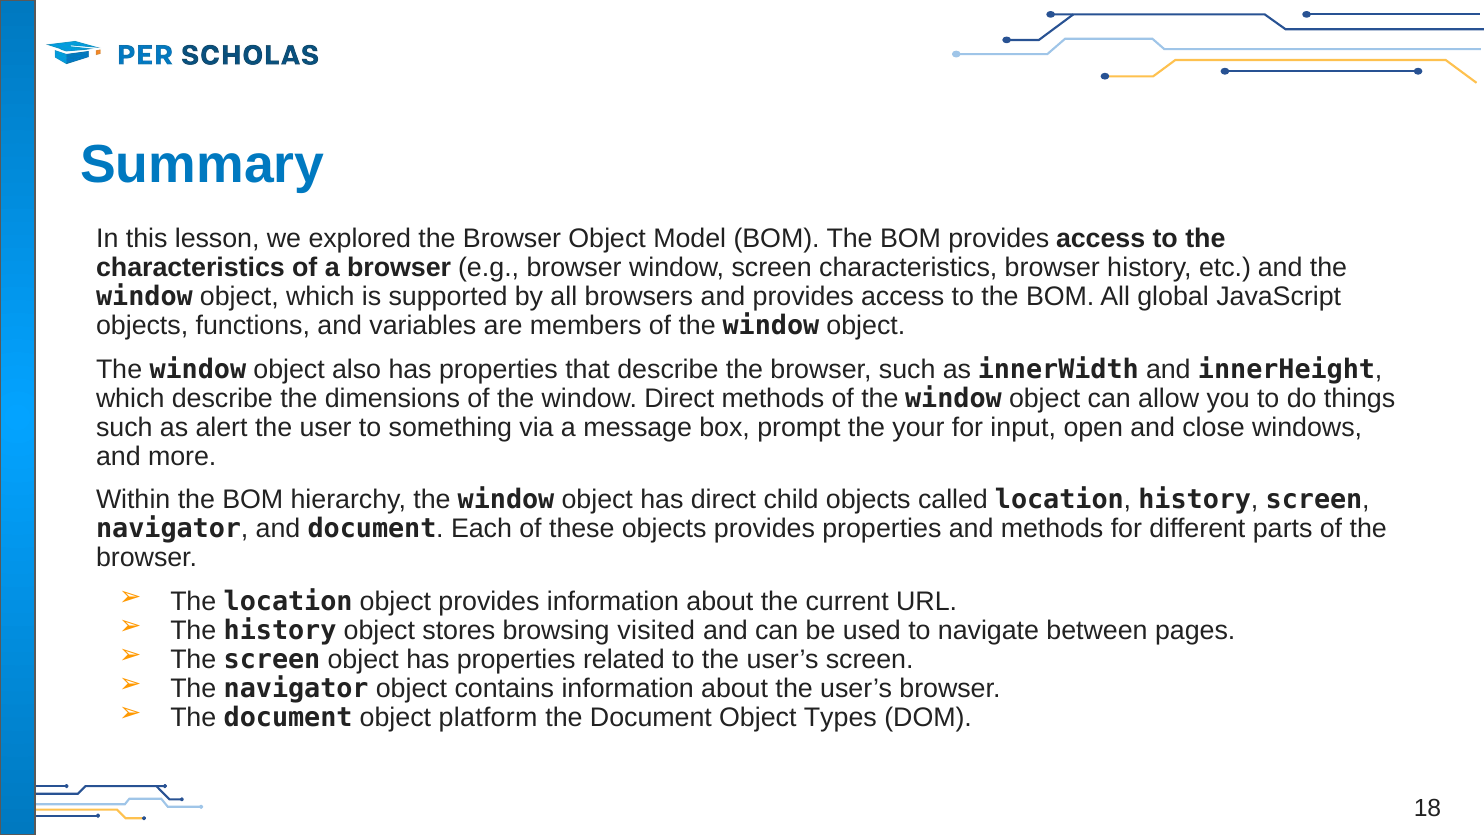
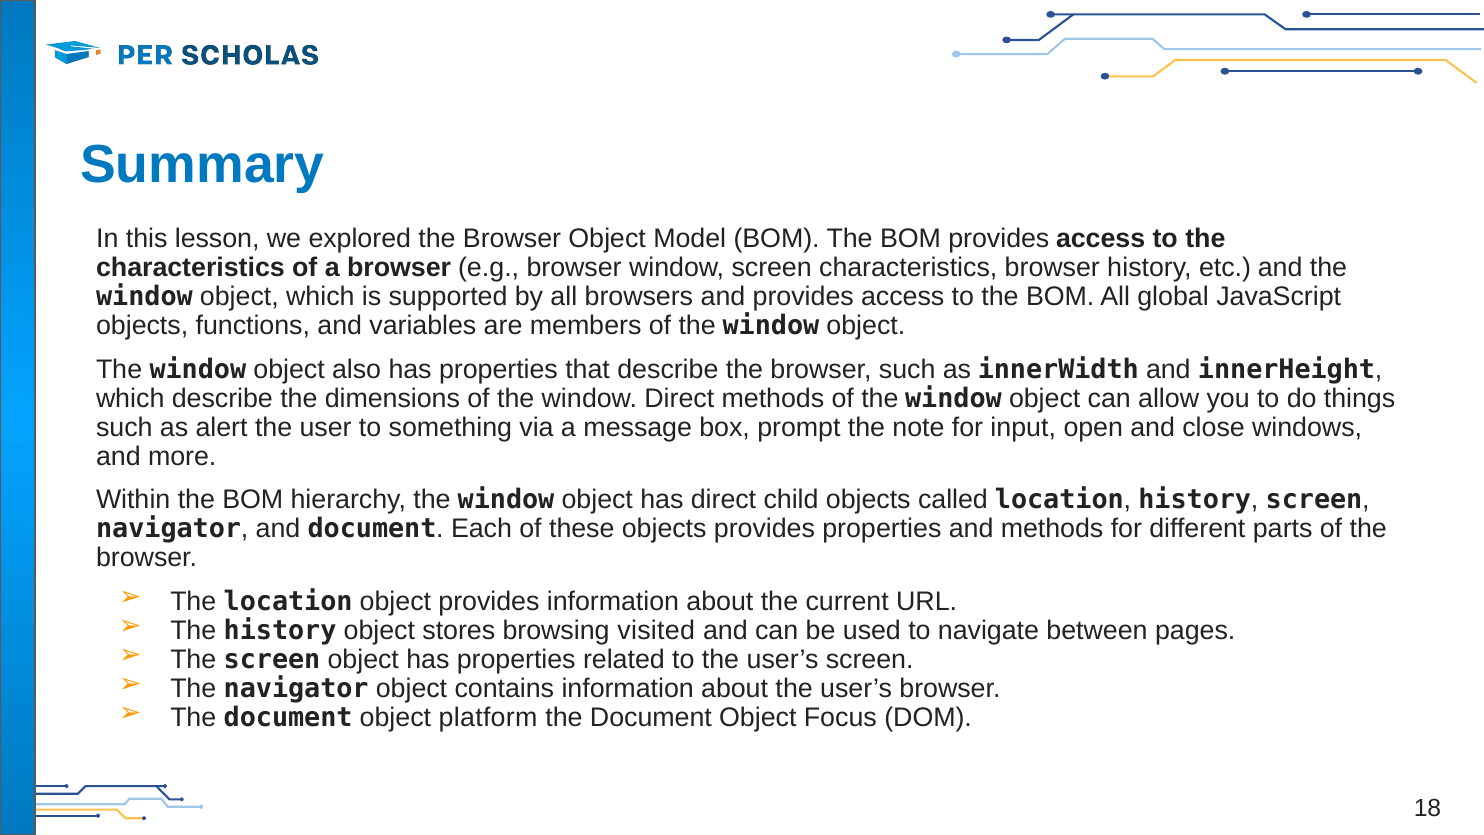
your: your -> note (919, 427)
Types: Types -> Focus (840, 718)
